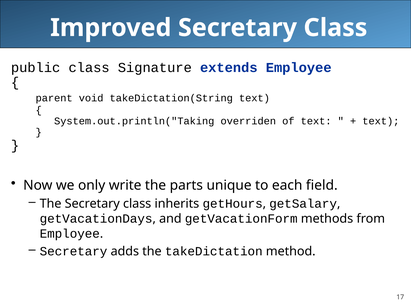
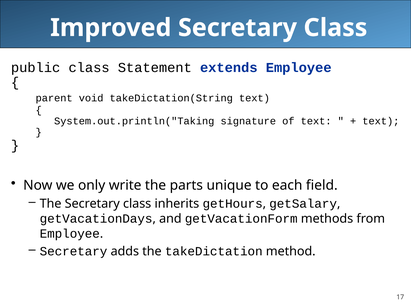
Signature: Signature -> Statement (155, 68)
overriden: overriden -> signature (248, 121)
